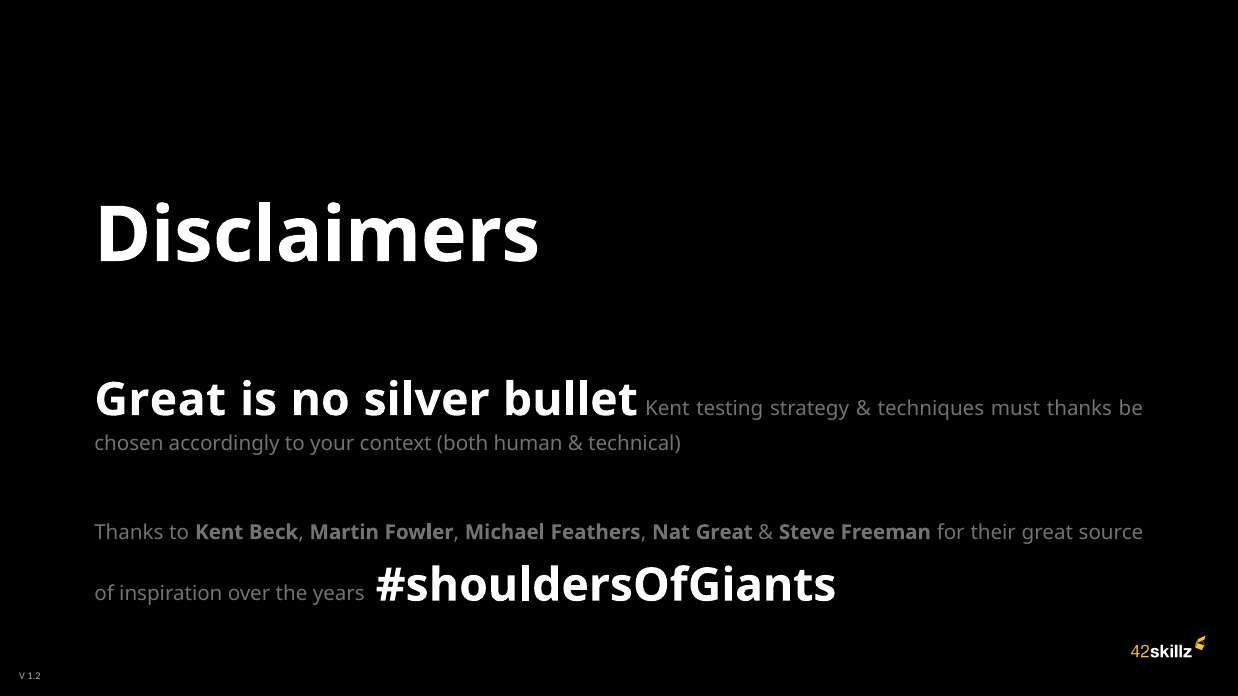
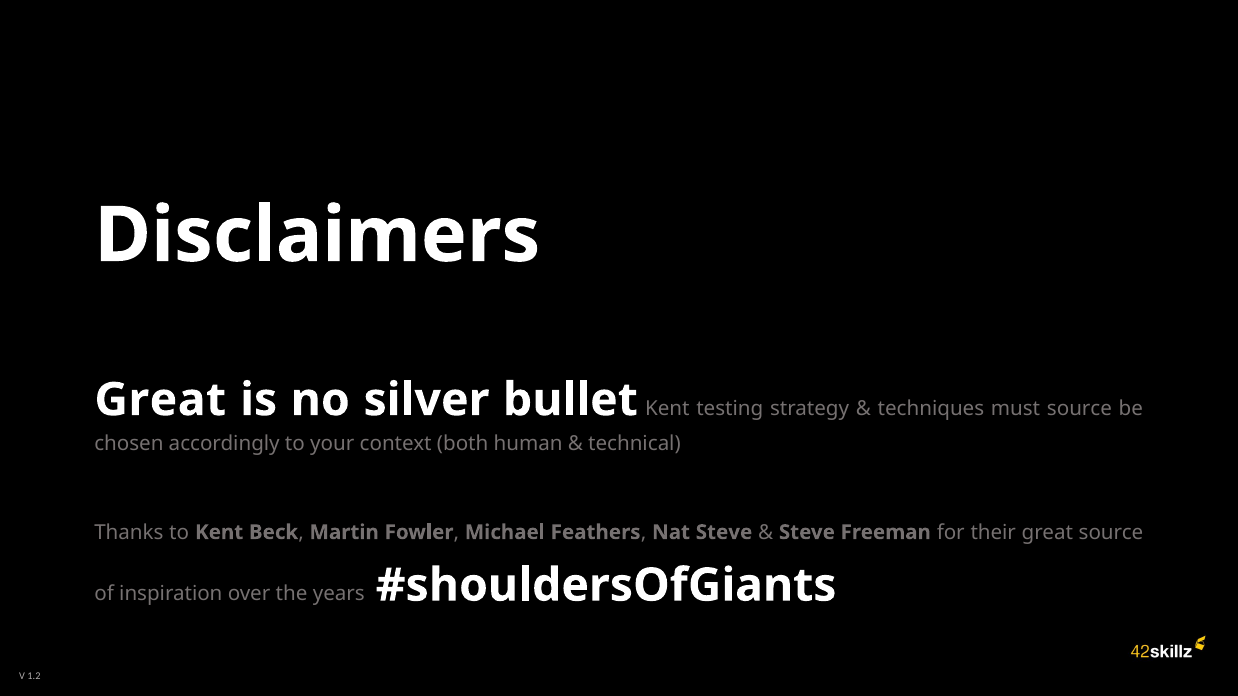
must thanks: thanks -> source (1079, 409)
Nat Great: Great -> Steve (724, 533)
